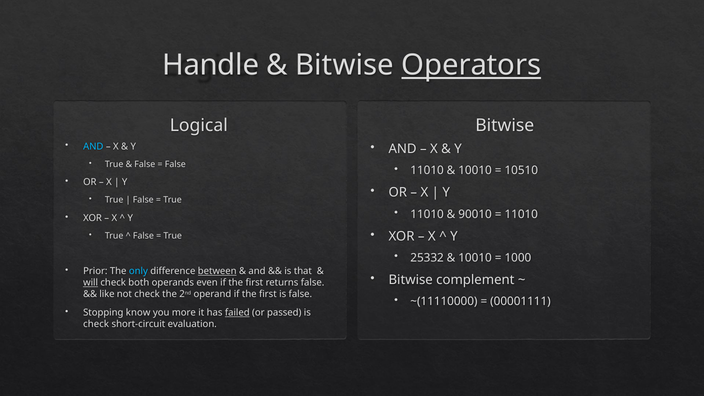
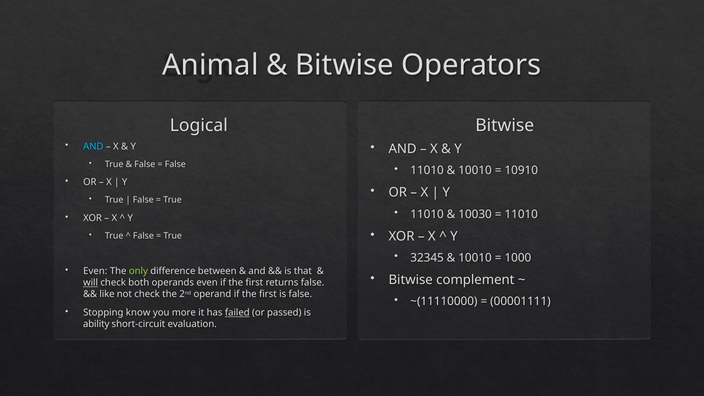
Handle: Handle -> Animal (210, 65)
Operators underline: present -> none (471, 65)
10510: 10510 -> 10910 (521, 170)
90010: 90010 -> 10030 (475, 214)
25332: 25332 -> 32345 (427, 258)
Prior: Prior -> Even (95, 271)
only colour: light blue -> light green (138, 271)
between underline: present -> none (217, 271)
check: check -> ability (96, 324)
